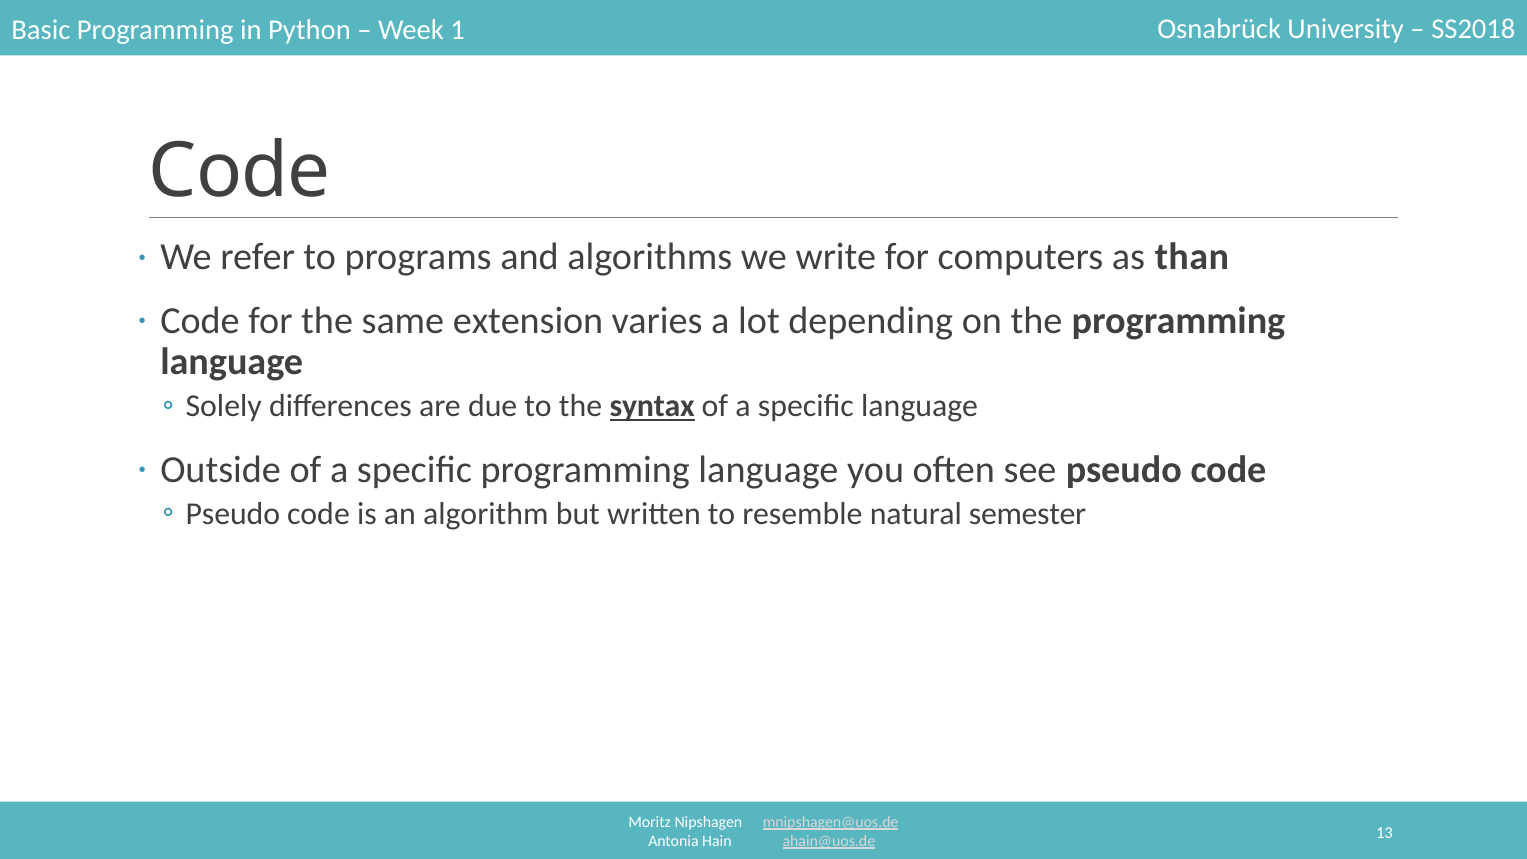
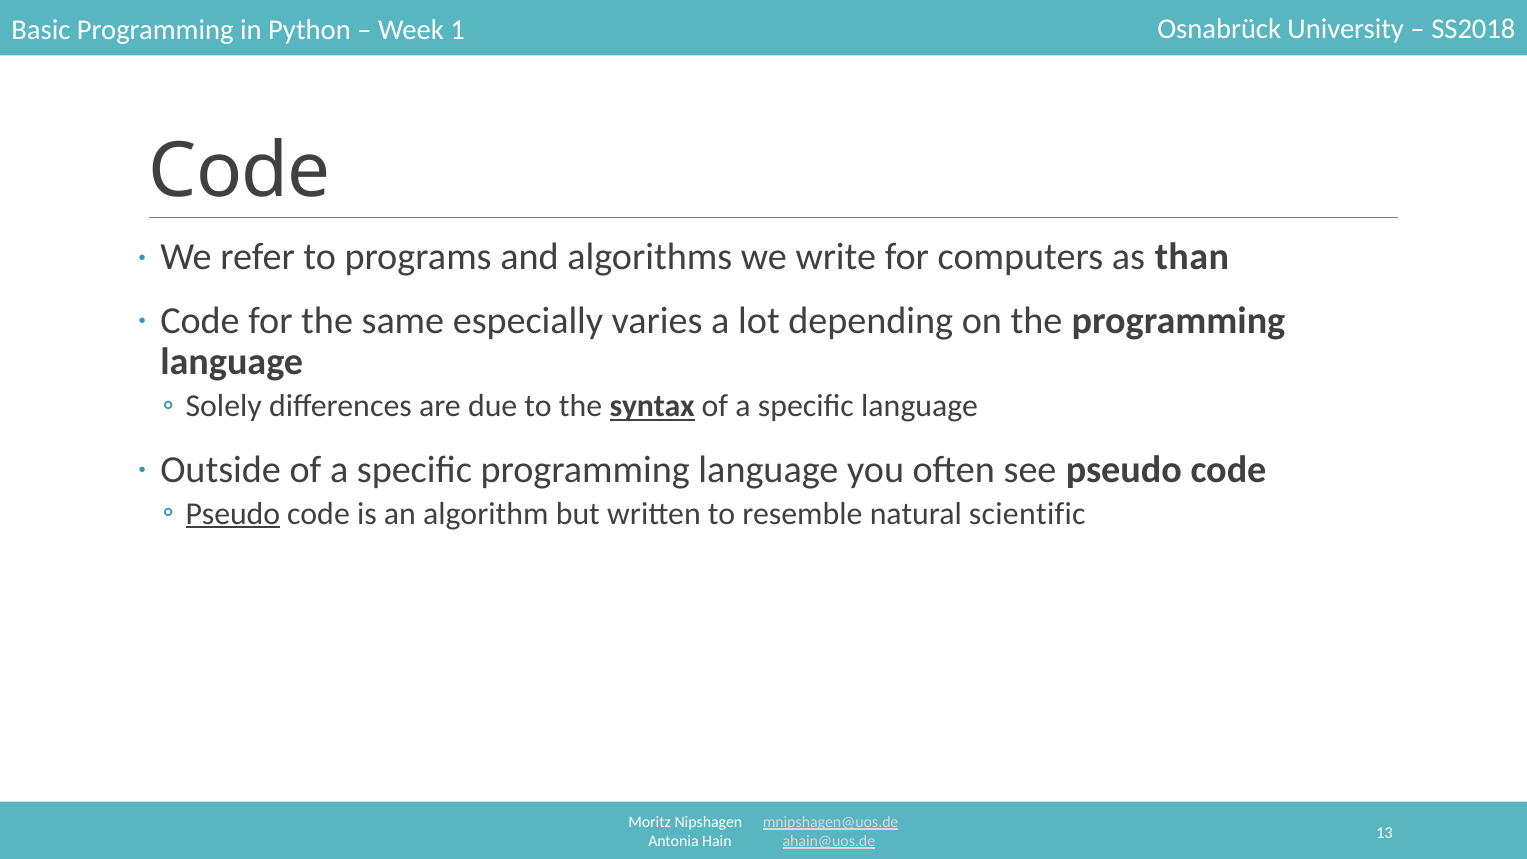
extension: extension -> especially (528, 321)
Pseudo underline: none -> present (233, 514)
semester: semester -> scientific (1027, 514)
